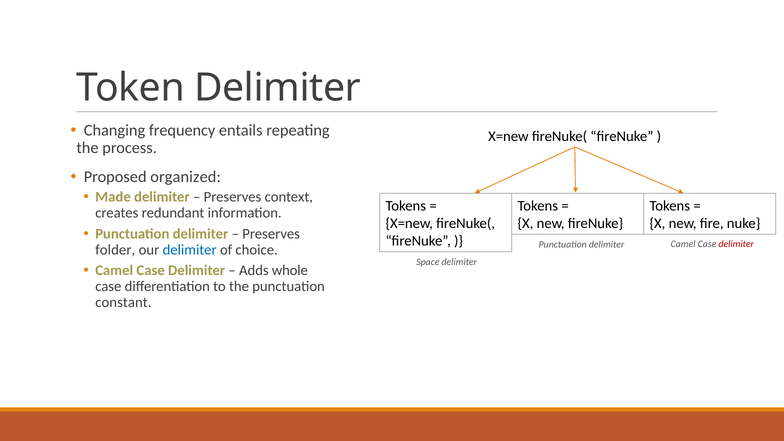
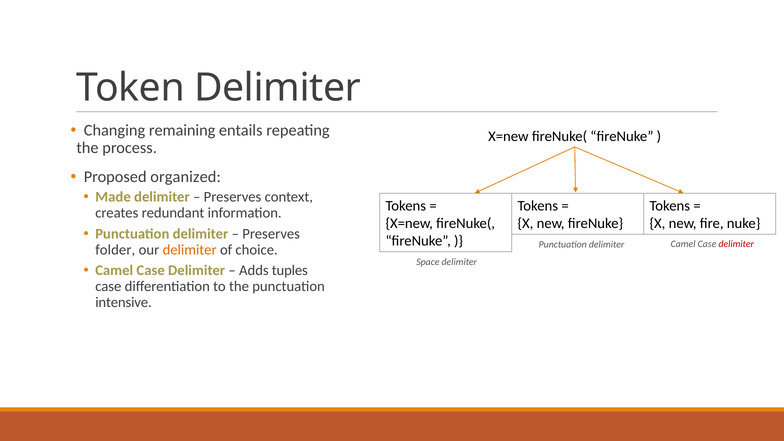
frequency: frequency -> remaining (182, 130)
delimiter colour: blue -> orange (190, 250)
whole: whole -> tuples (290, 270)
constant: constant -> intensive (123, 302)
